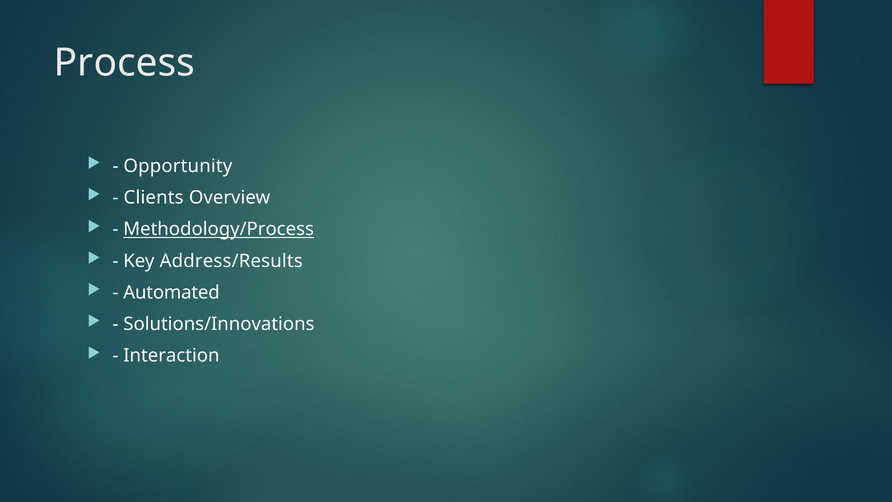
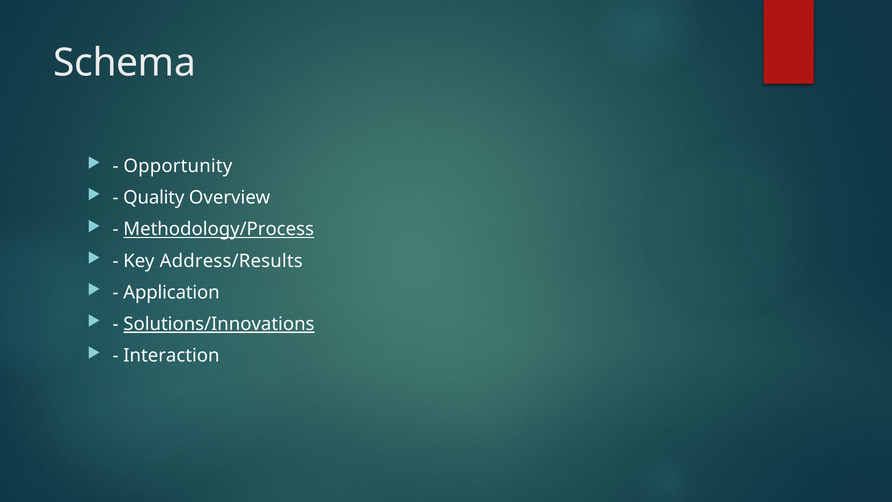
Process: Process -> Schema (125, 63)
Clients: Clients -> Quality (154, 198)
Automated: Automated -> Application (171, 292)
Solutions/Innovations underline: none -> present (219, 324)
